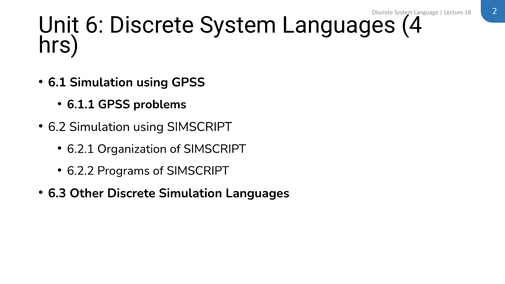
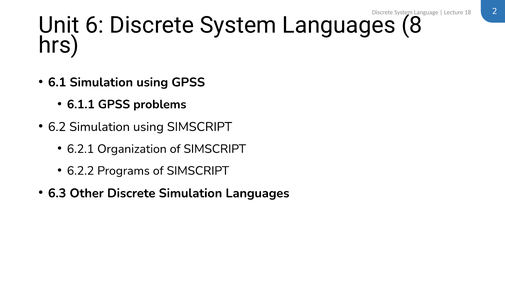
4: 4 -> 8 (412, 25)
